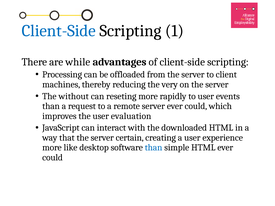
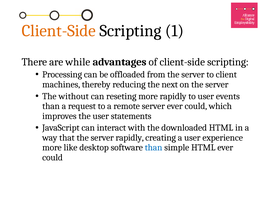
Client-Side colour: blue -> orange (59, 31)
very: very -> next (170, 85)
evaluation: evaluation -> statements (131, 116)
server certain: certain -> rapidly (130, 138)
